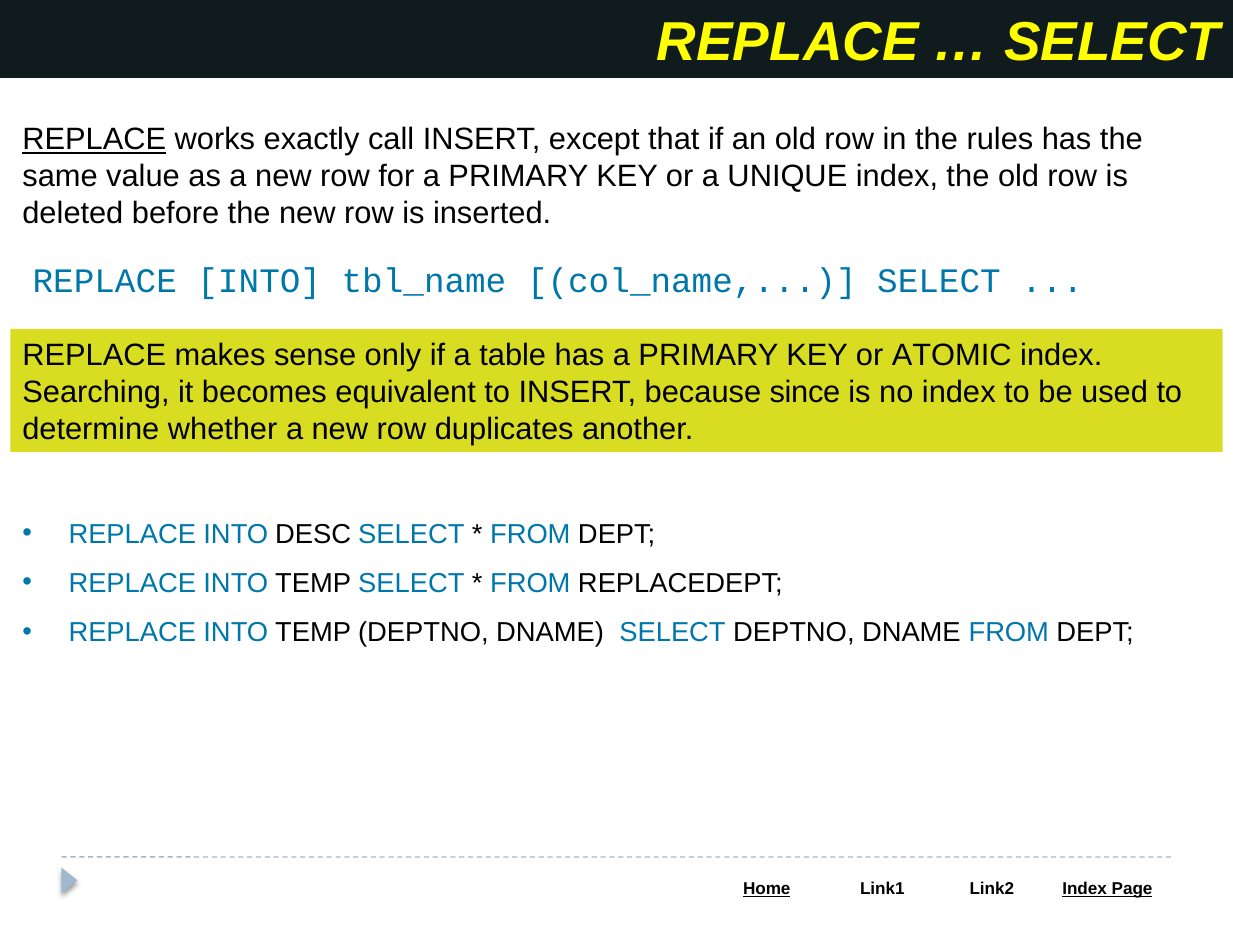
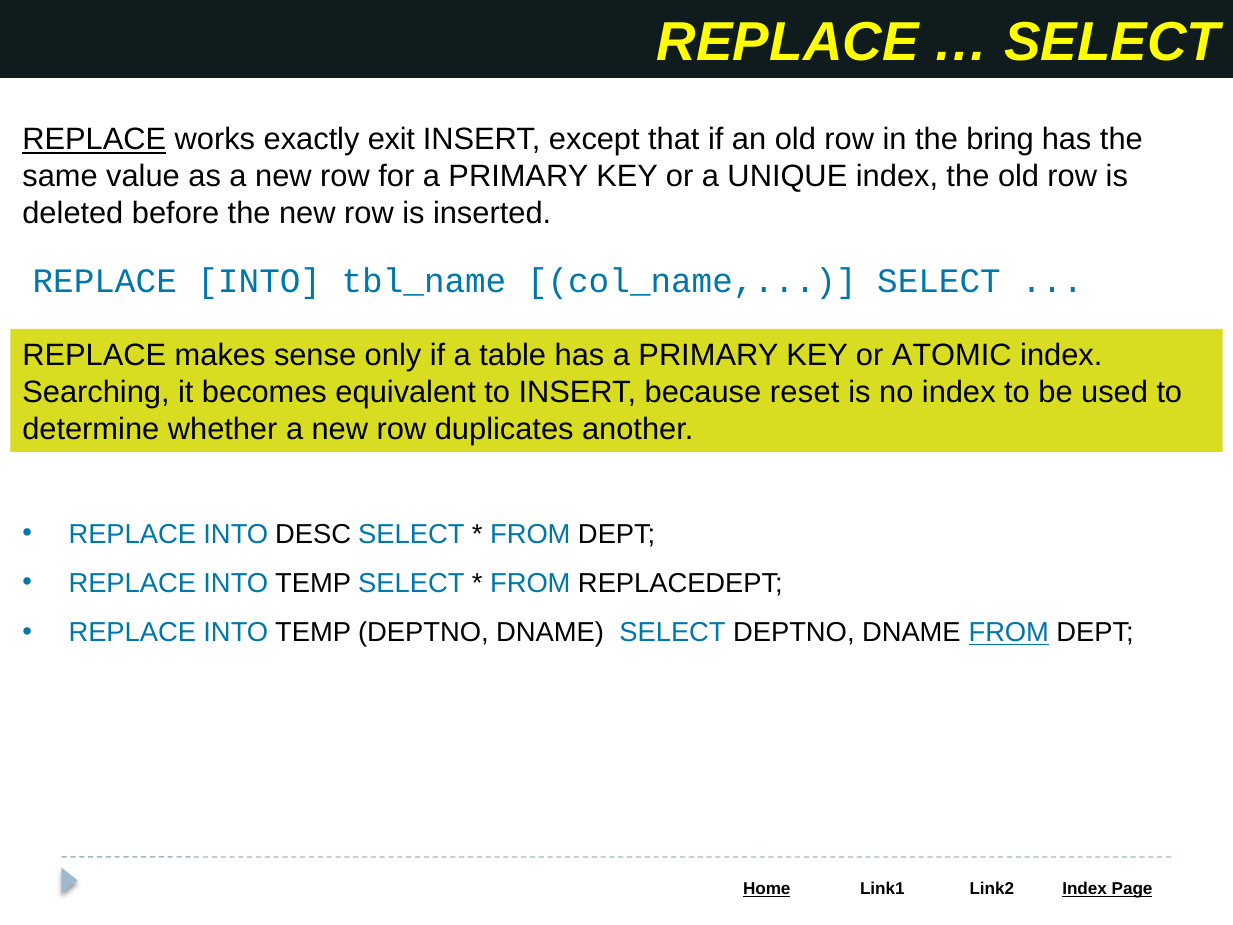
call: call -> exit (391, 140)
rules: rules -> bring (1000, 140)
since: since -> reset (805, 392)
FROM underline: none -> present (1009, 633)
